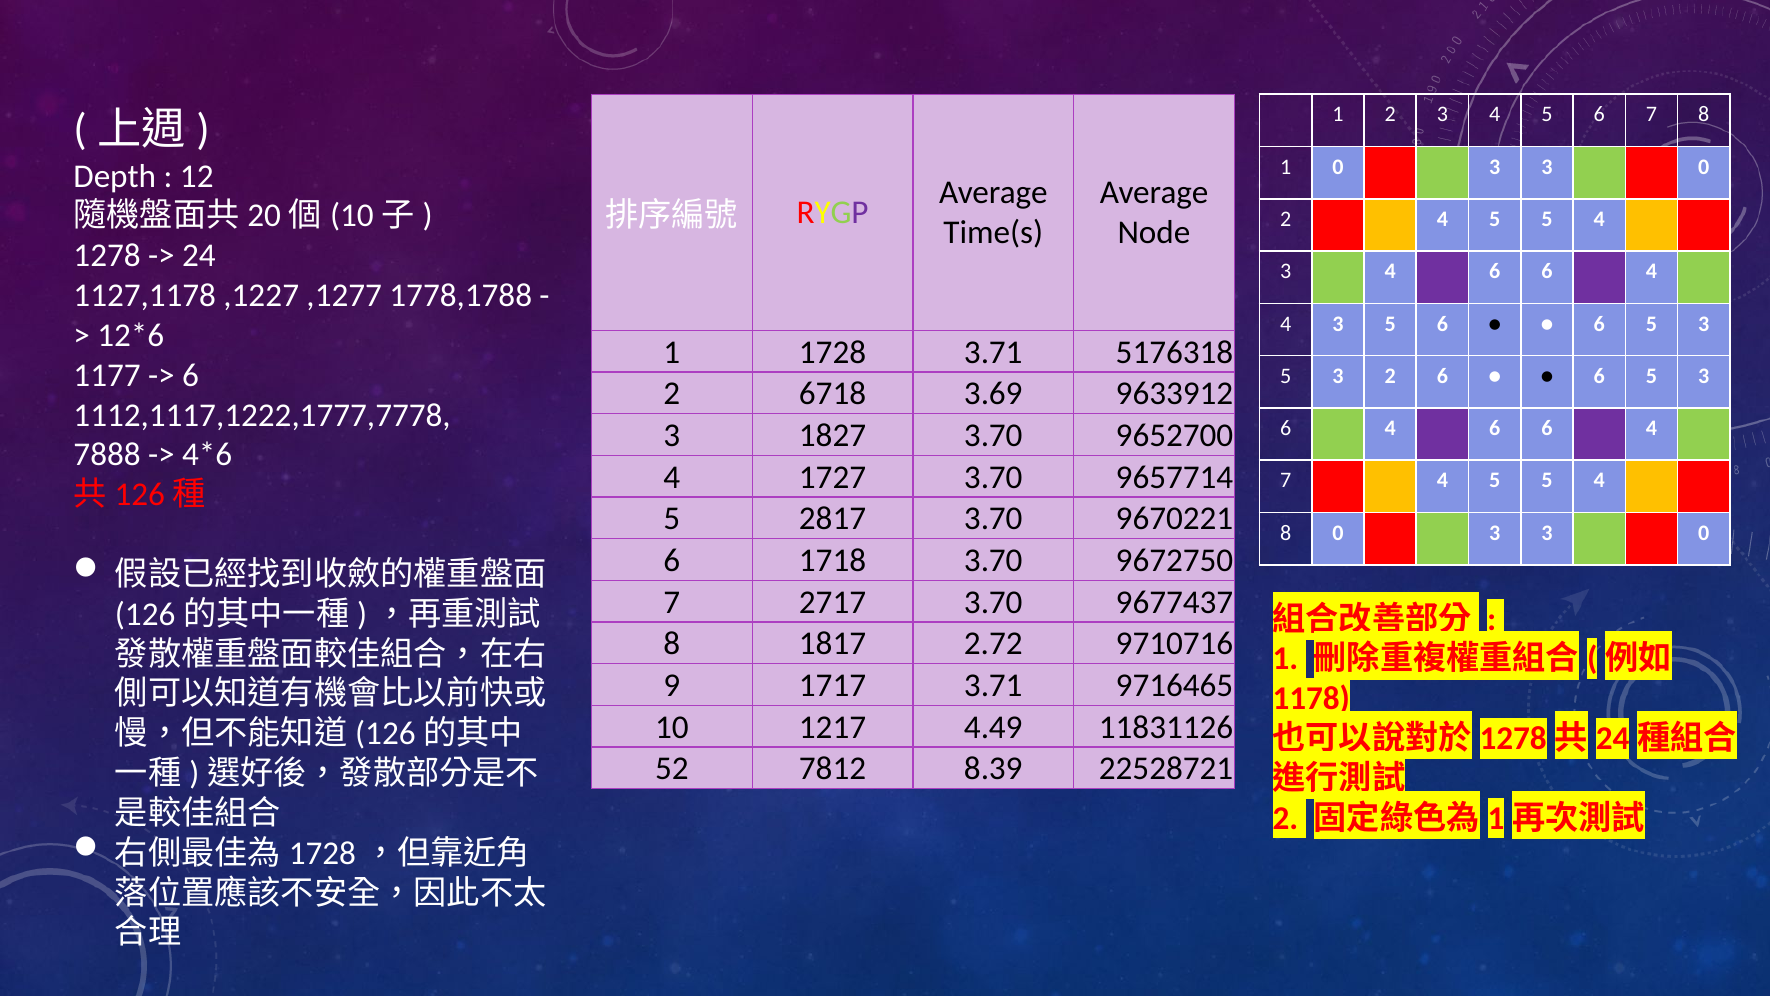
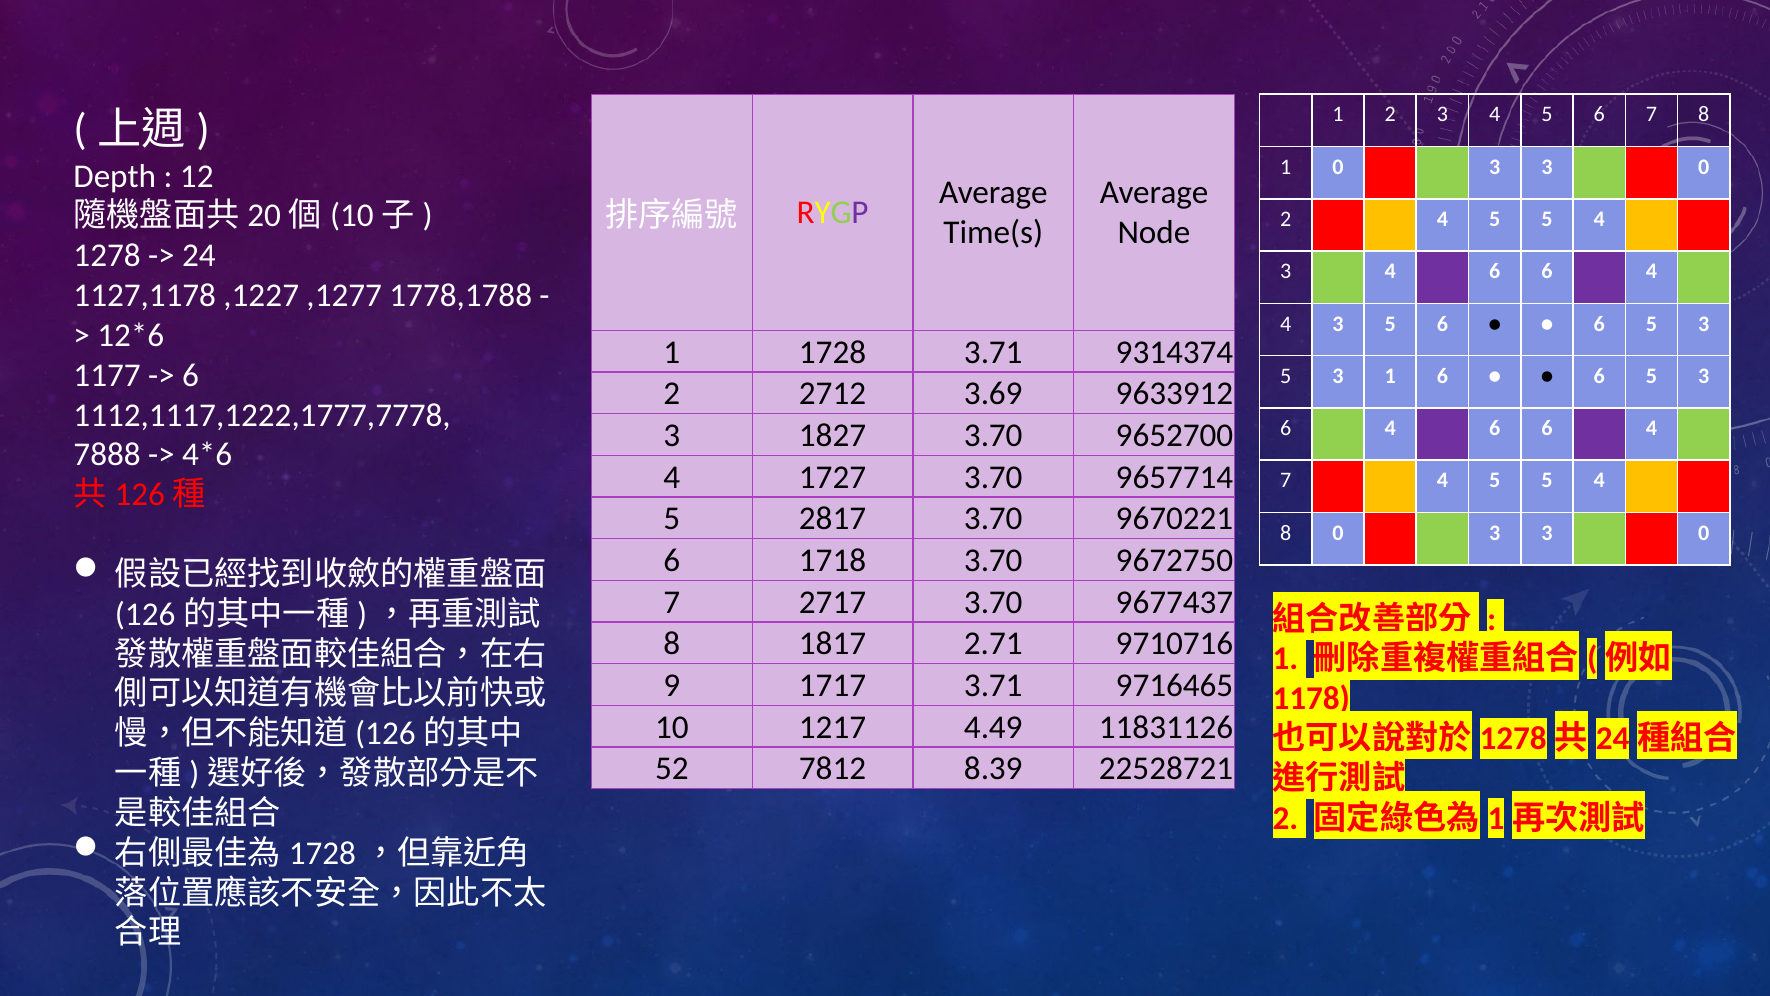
5176318: 5176318 -> 9314374 (1174, 352)
3 2: 2 -> 1 (1390, 376)
6718: 6718 -> 2712 (833, 394)
2.72: 2.72 -> 2.71 (993, 644)
